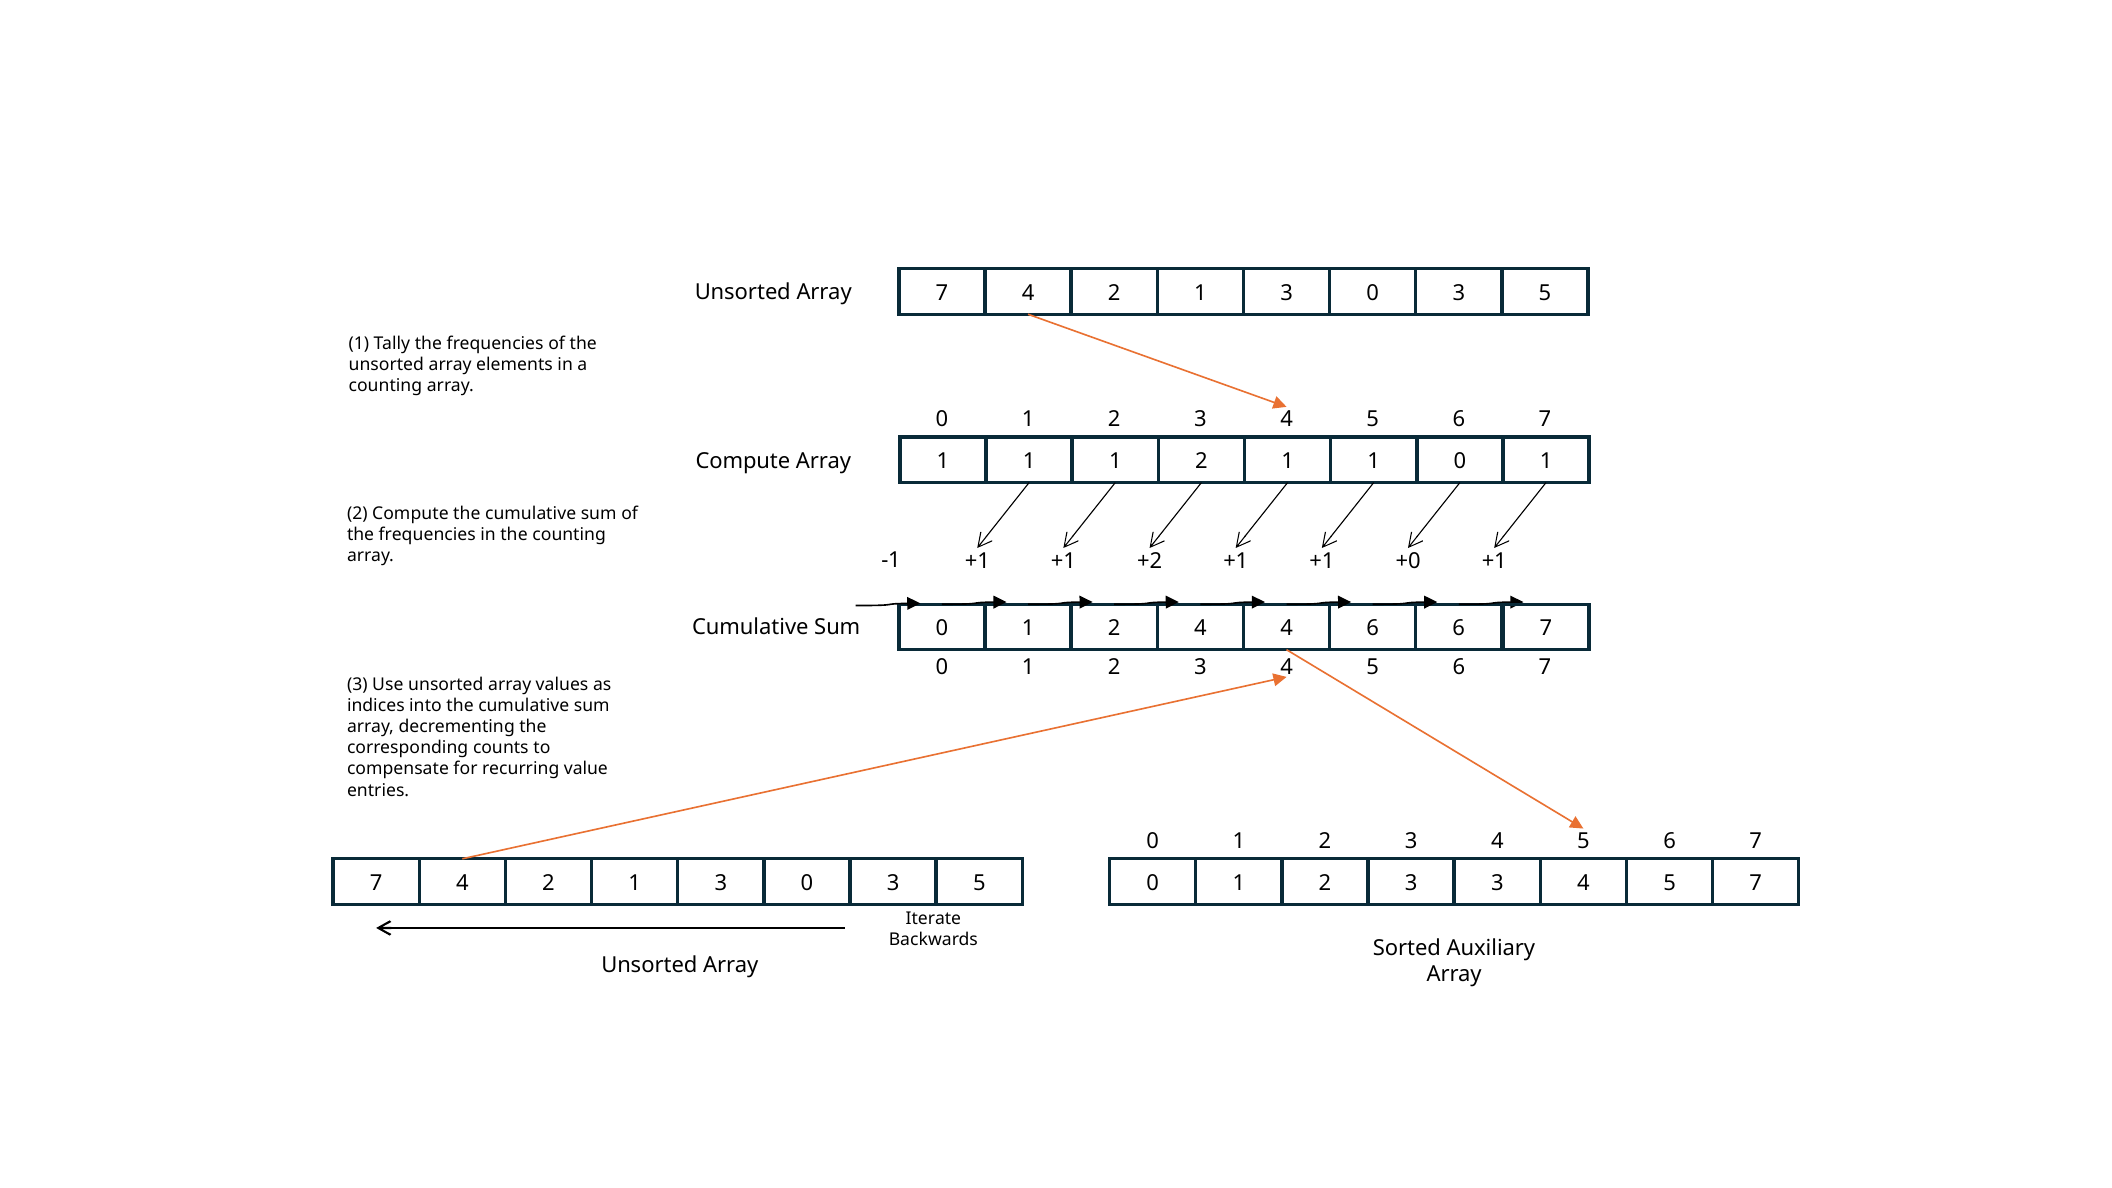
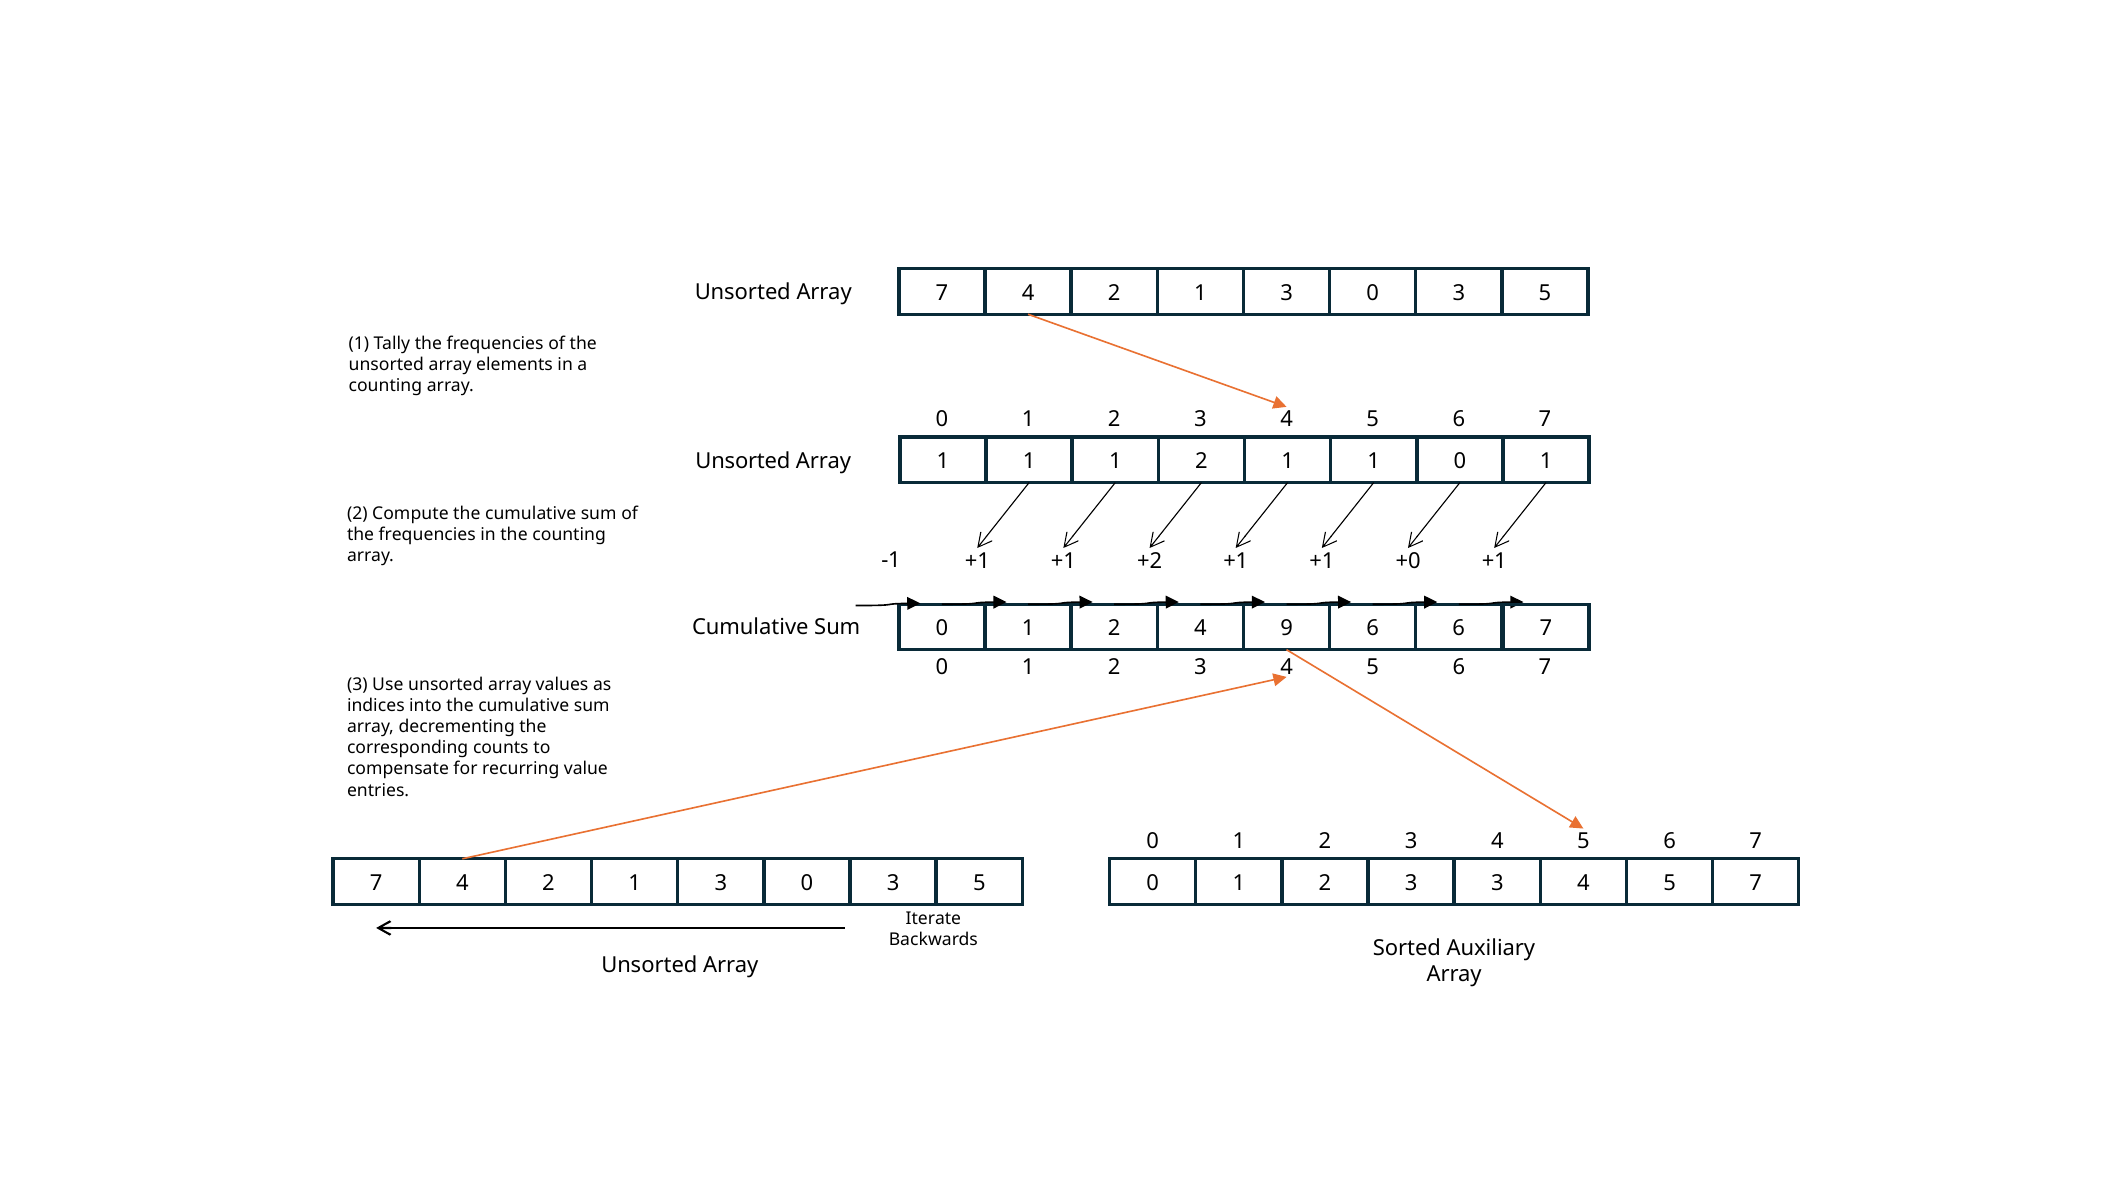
Compute: Compute -> Unsorted (743, 461)
4 4: 4 -> 9 (1287, 628)
